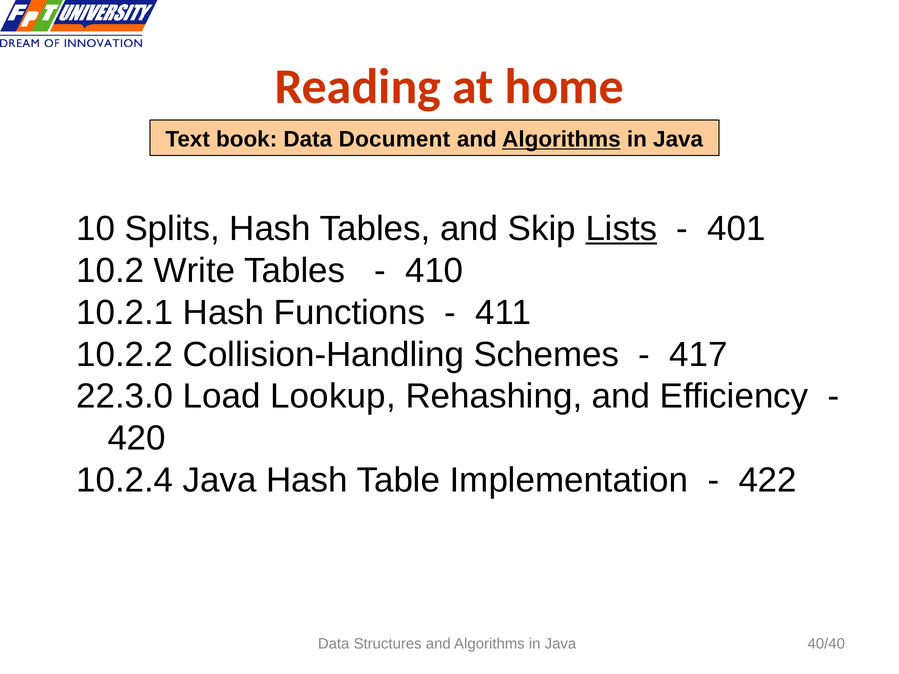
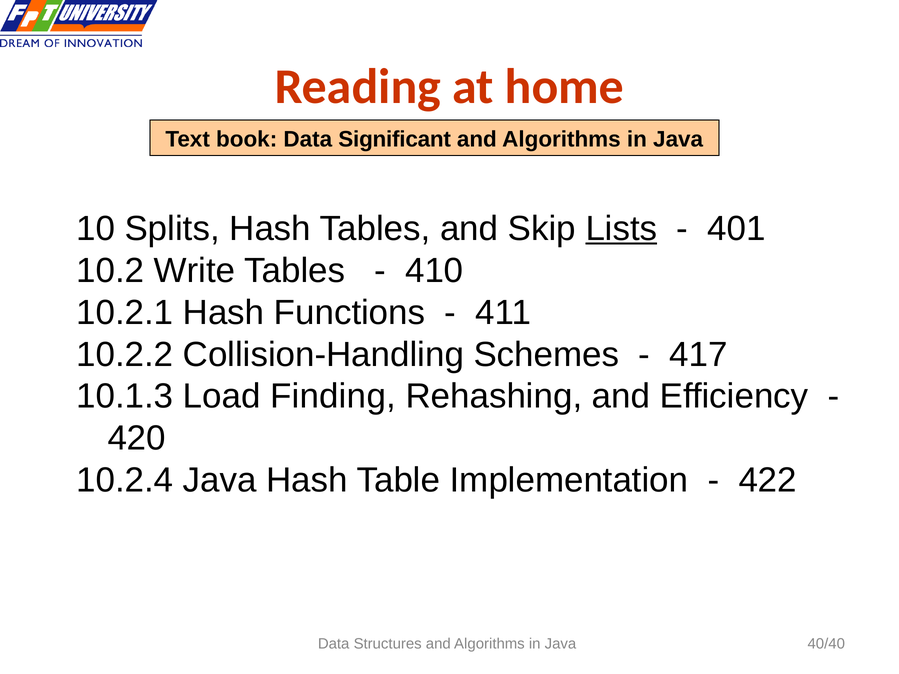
Document: Document -> Significant (395, 139)
Algorithms underline: present -> none (561, 139)
22.3.0: 22.3.0 -> 10.1.3 (125, 397)
Lookup: Lookup -> Finding (333, 397)
